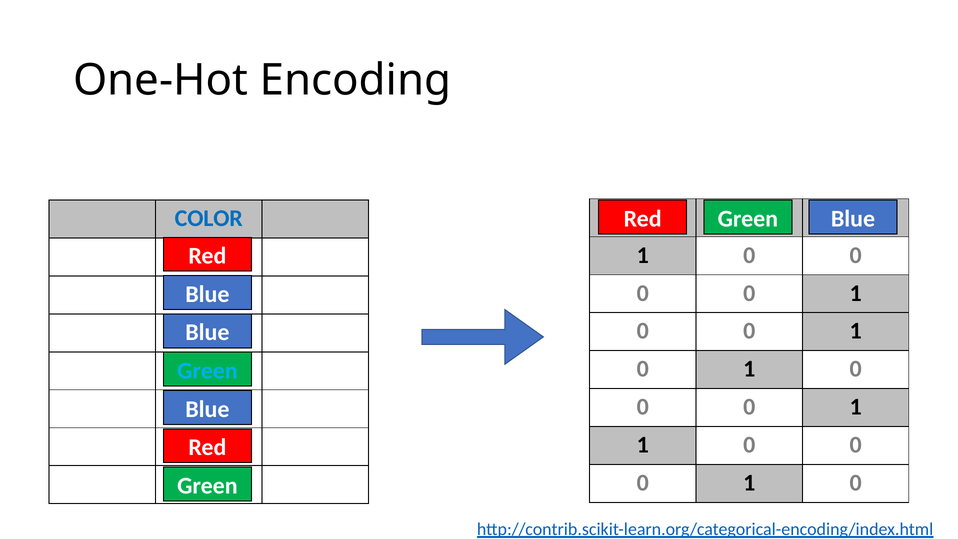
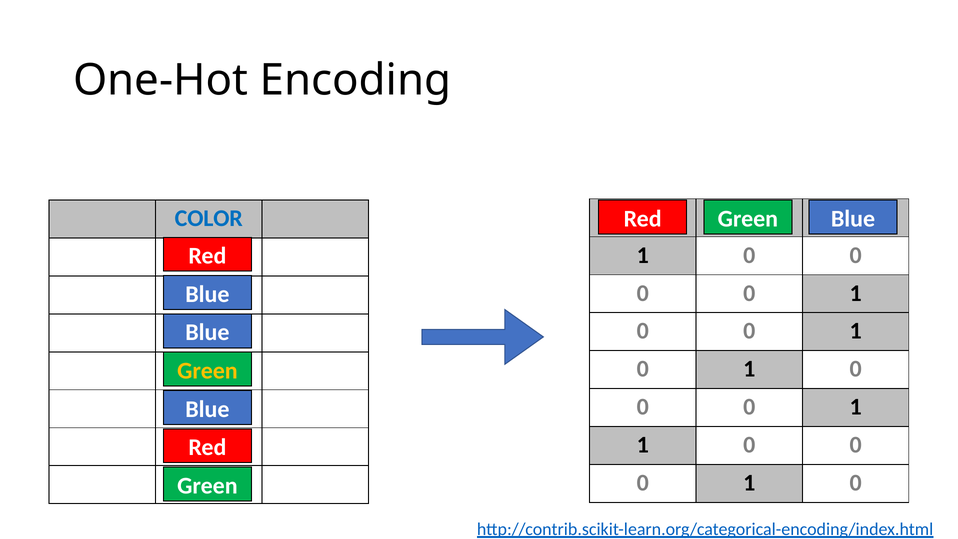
Green colour: light blue -> yellow (207, 371)
